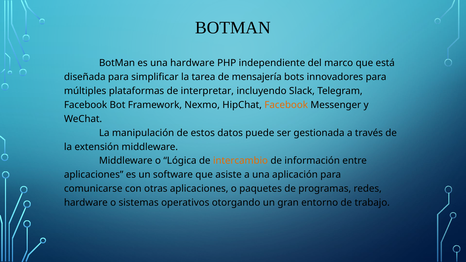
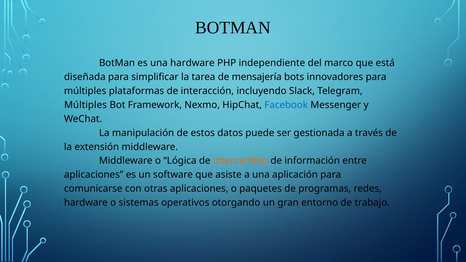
interpretar: interpretar -> interacción (207, 91)
Facebook: Facebook -> Múltiples (86, 105)
Facebook colour: orange -> blue (286, 105)
